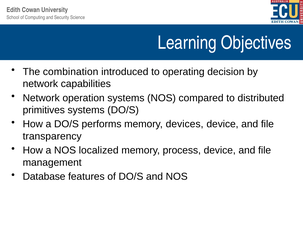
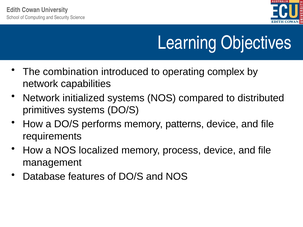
decision: decision -> complex (226, 72)
operation: operation -> initialized (84, 98)
devices: devices -> patterns (185, 124)
transparency: transparency -> requirements (52, 136)
